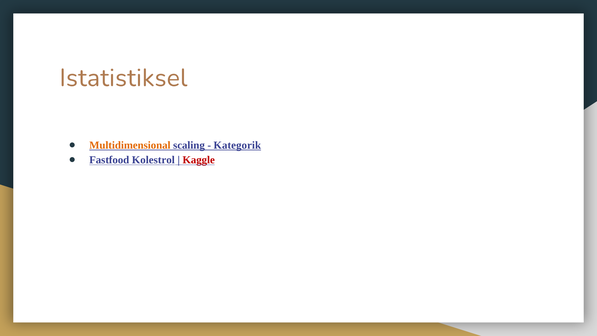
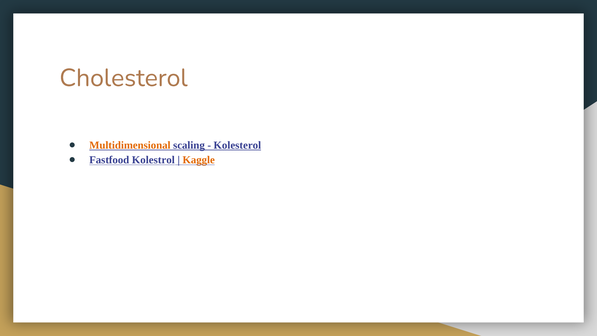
Istatistiksel: Istatistiksel -> Cholesterol (124, 78)
Kategorik: Kategorik -> Kolesterol (237, 145)
Kaggle colour: red -> orange (199, 160)
